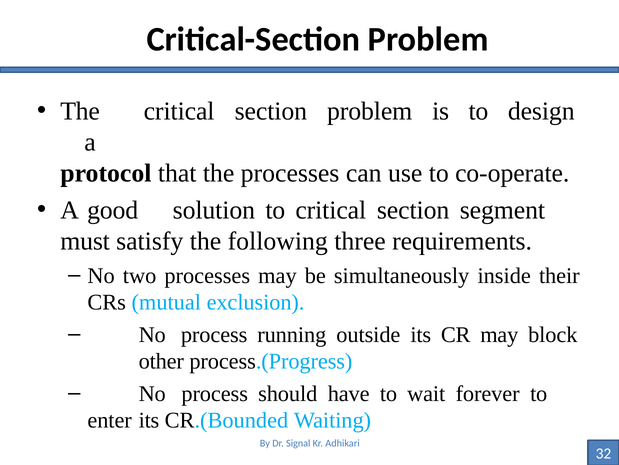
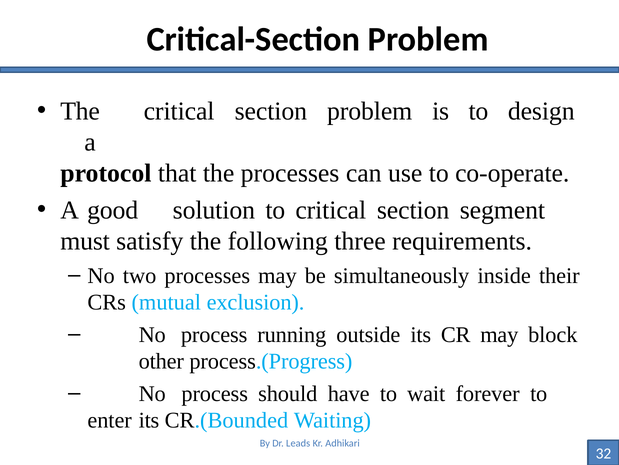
Signal: Signal -> Leads (298, 443)
